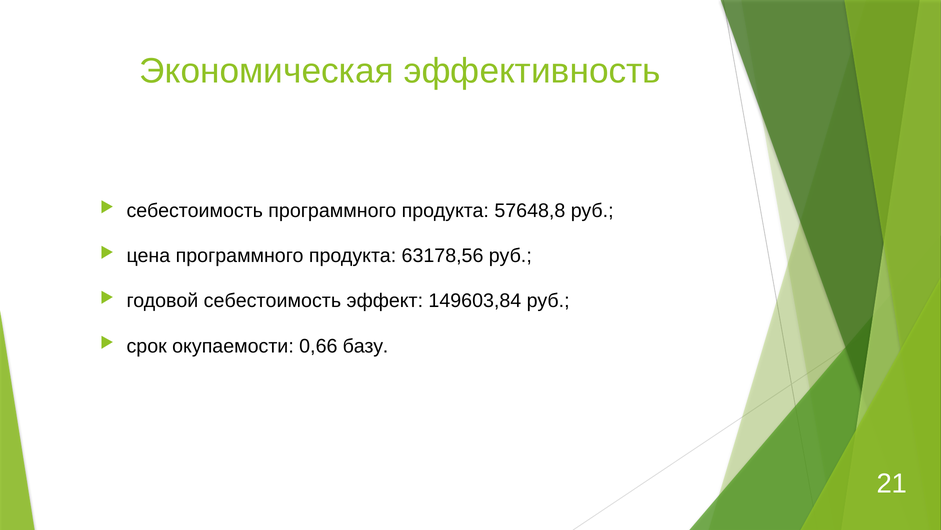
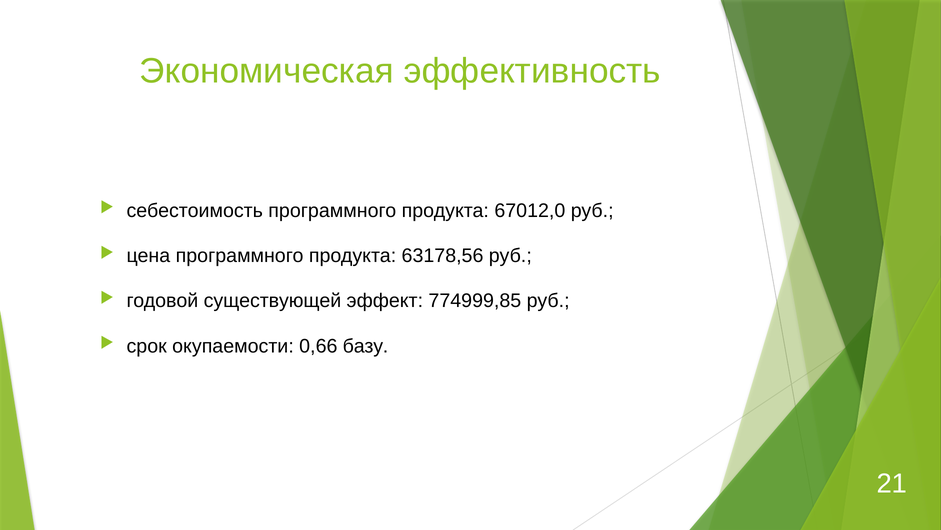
57648,8: 57648,8 -> 67012,0 (530, 210)
годовой себестоимость: себестоимость -> существующей (272, 301)
149603,84: 149603,84 -> 774999,85 (475, 301)
